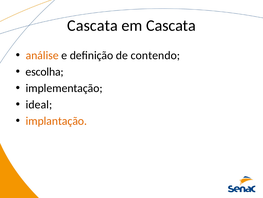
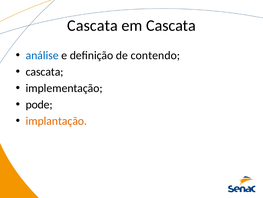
análise colour: orange -> blue (42, 55)
escolha: escolha -> cascata (45, 72)
ideal: ideal -> pode (39, 104)
